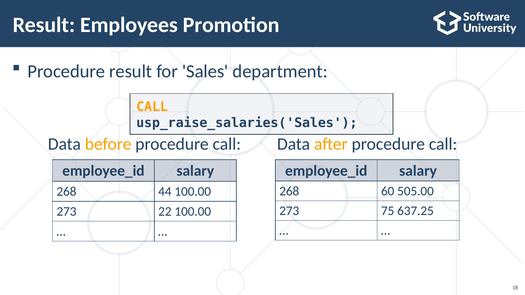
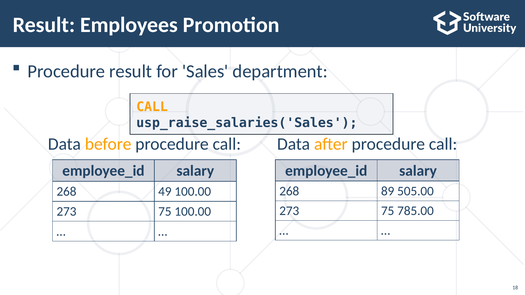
60: 60 -> 89 (388, 191)
44: 44 -> 49 (165, 192)
637.25: 637.25 -> 785.00 (416, 211)
22: 22 -> 75 (165, 212)
